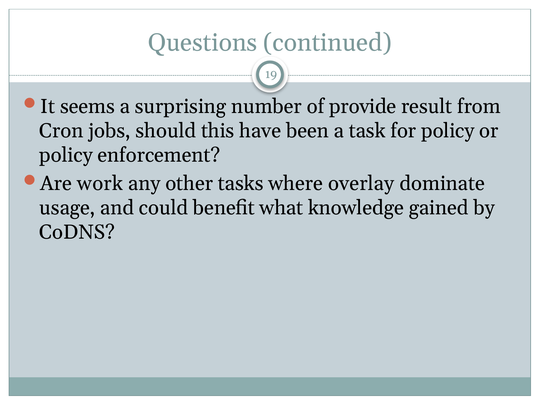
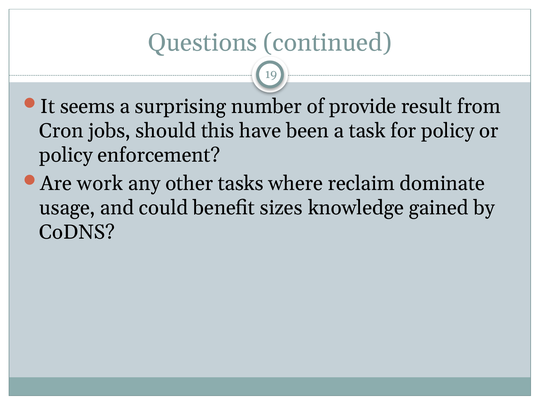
overlay: overlay -> reclaim (361, 183)
what: what -> sizes (281, 208)
